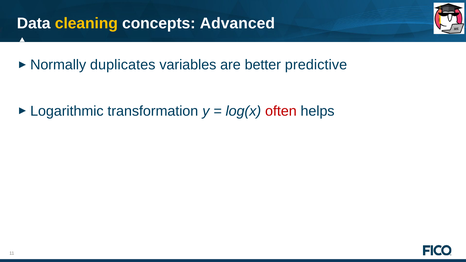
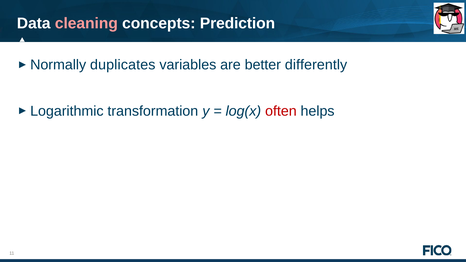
cleaning colour: yellow -> pink (86, 24)
Advanced: Advanced -> Prediction (237, 24)
predictive: predictive -> differently (316, 65)
